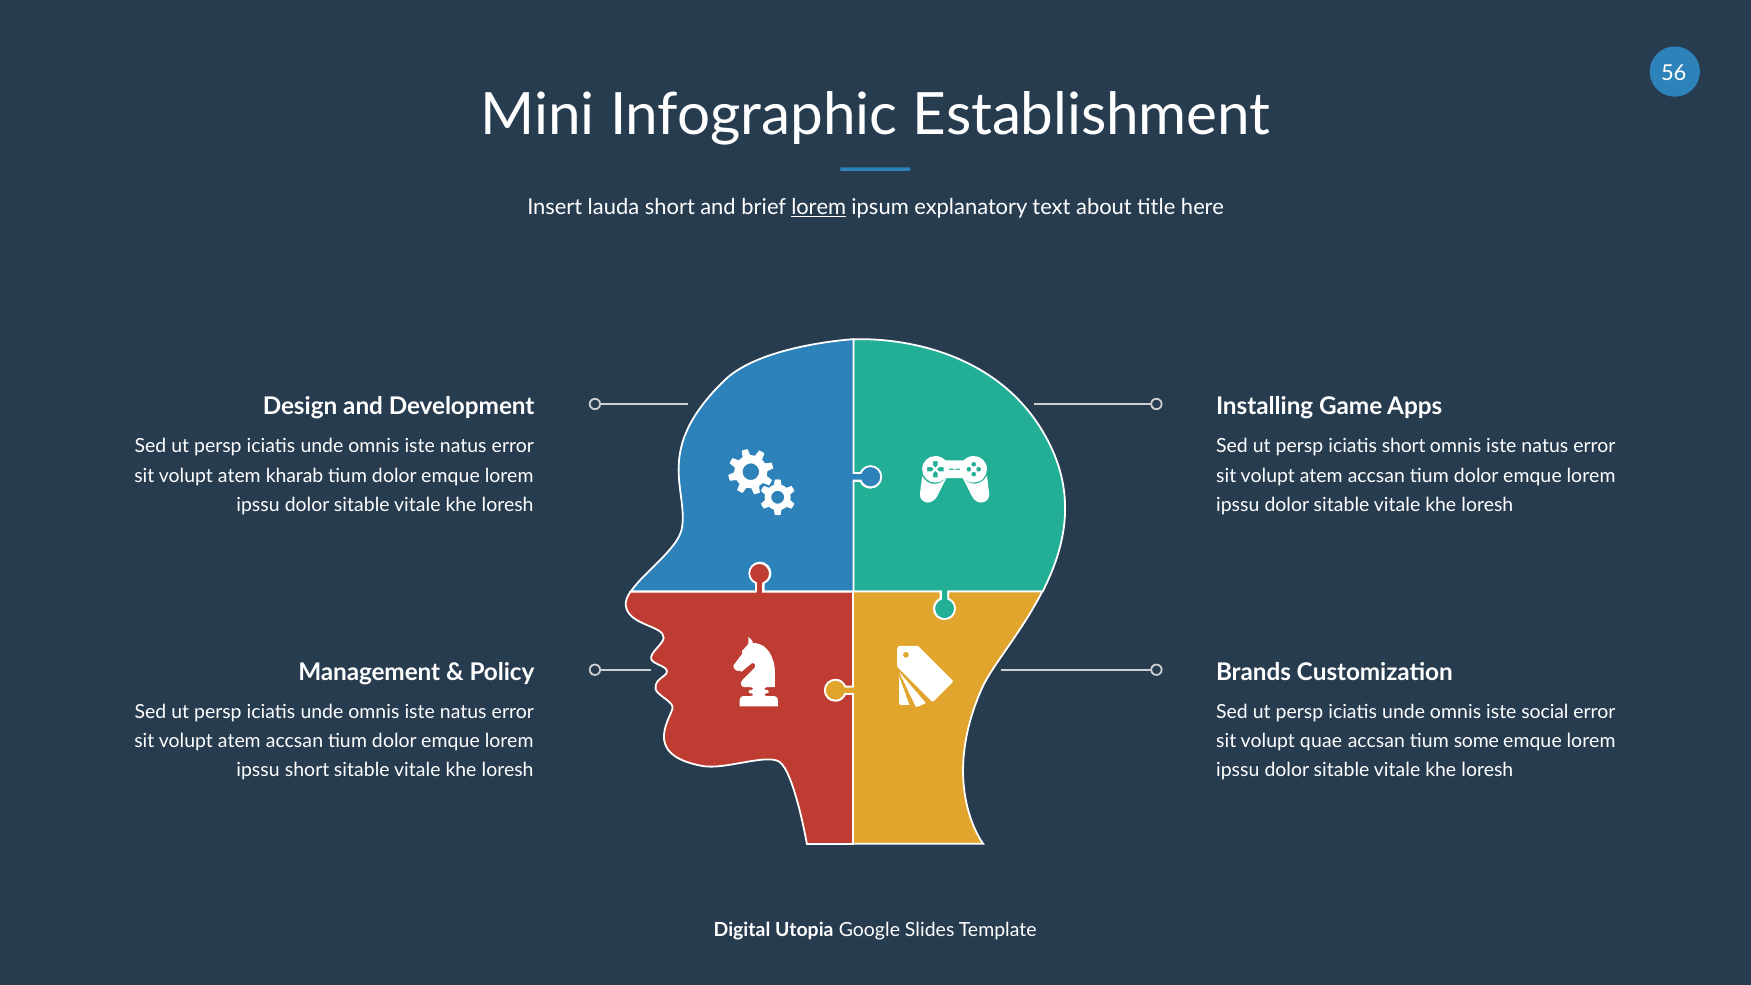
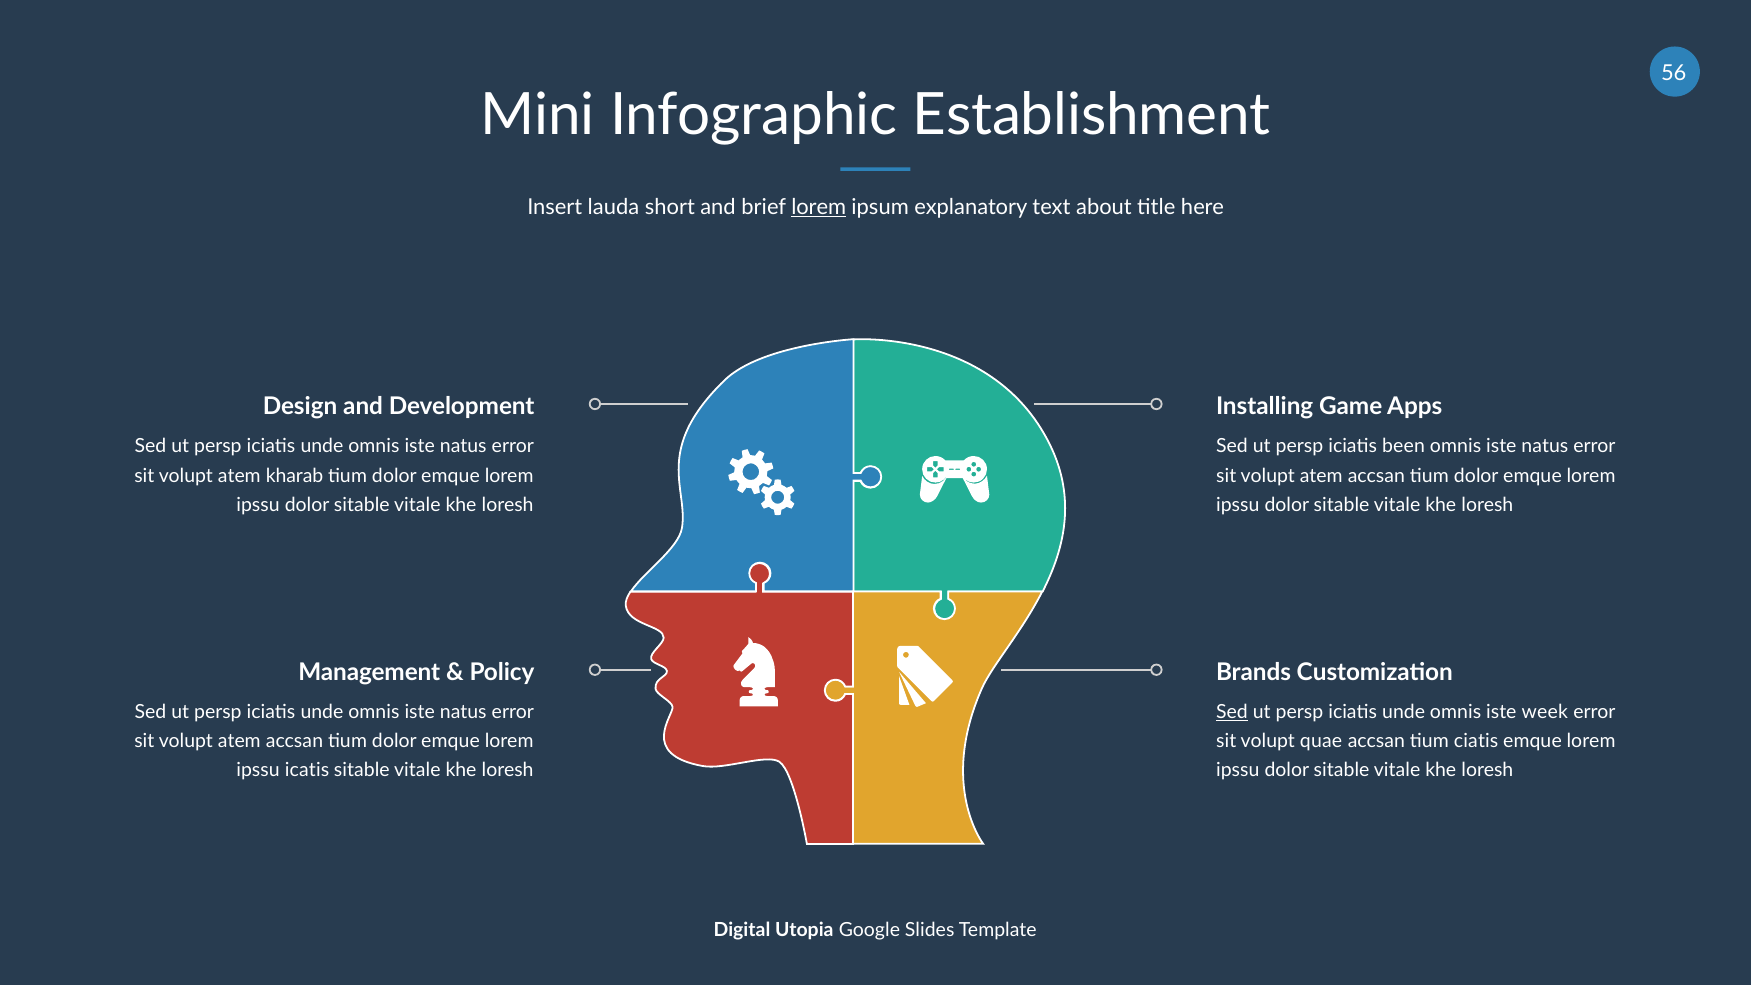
iciatis short: short -> been (1404, 447)
Sed underline: none -> present (1232, 712)
social: social -> week (1545, 712)
some: some -> ciatis (1476, 741)
ipssu short: short -> icatis (307, 770)
